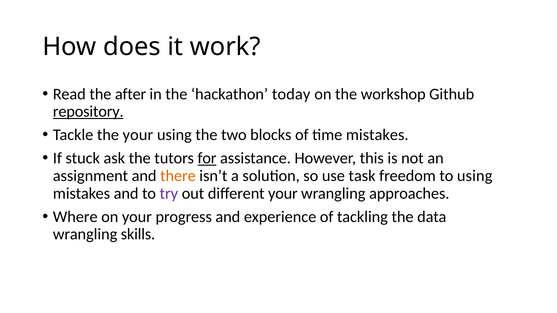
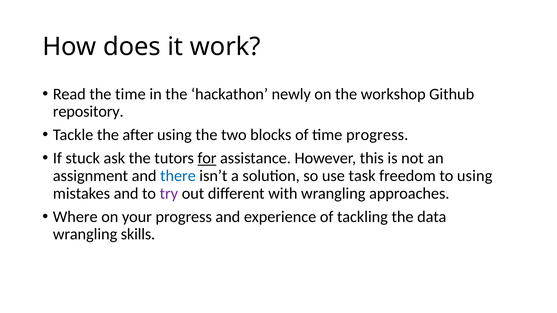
the after: after -> time (130, 94)
today: today -> newly (291, 94)
repository underline: present -> none (88, 112)
the your: your -> after (138, 135)
time mistakes: mistakes -> progress (377, 135)
there colour: orange -> blue (178, 176)
different your: your -> with (283, 194)
